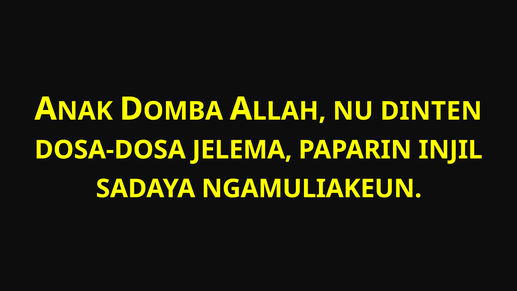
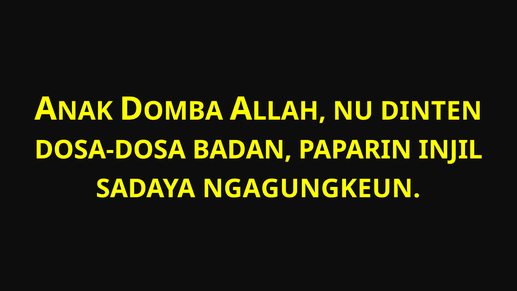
JELEMA: JELEMA -> BADAN (242, 150)
NGAMULIAKEUN: NGAMULIAKEUN -> NGAGUNGKEUN (311, 189)
